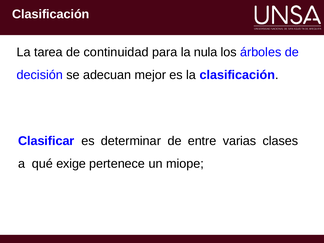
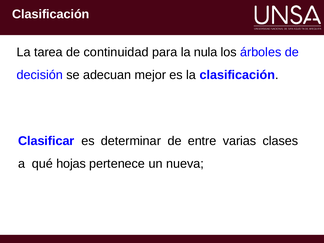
exige: exige -> hojas (71, 164)
miope: miope -> nueva (185, 164)
